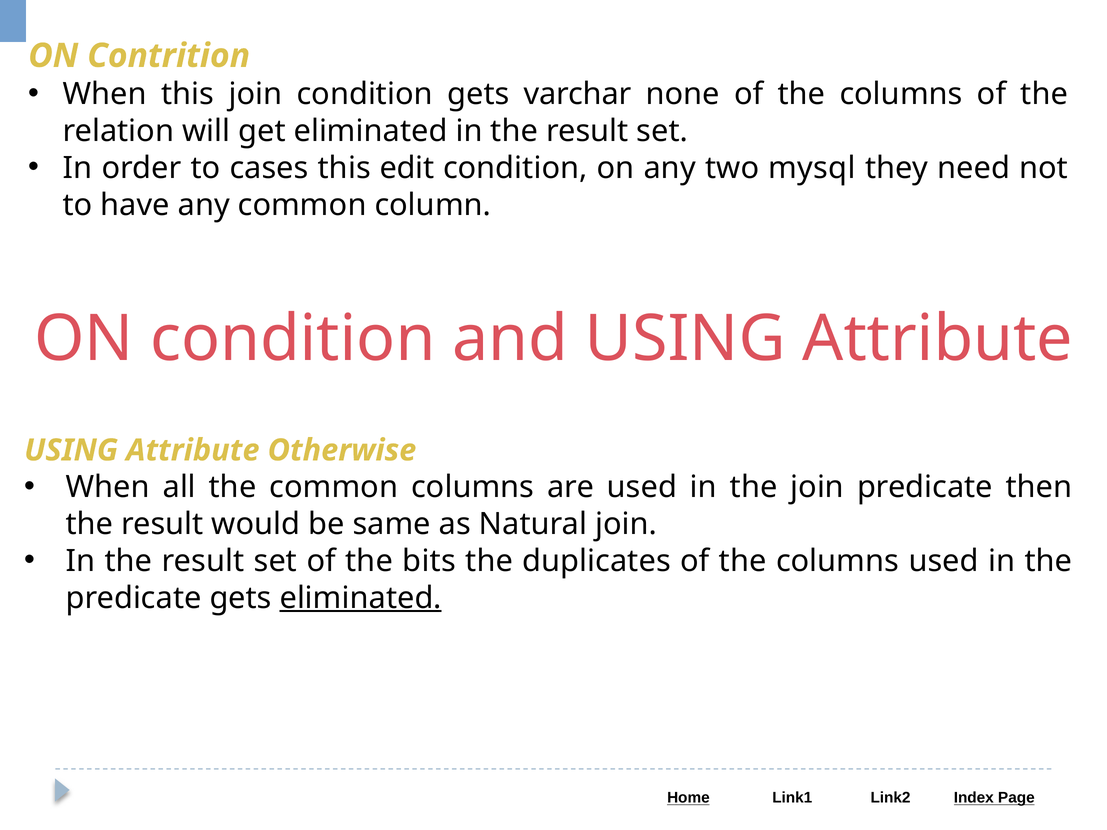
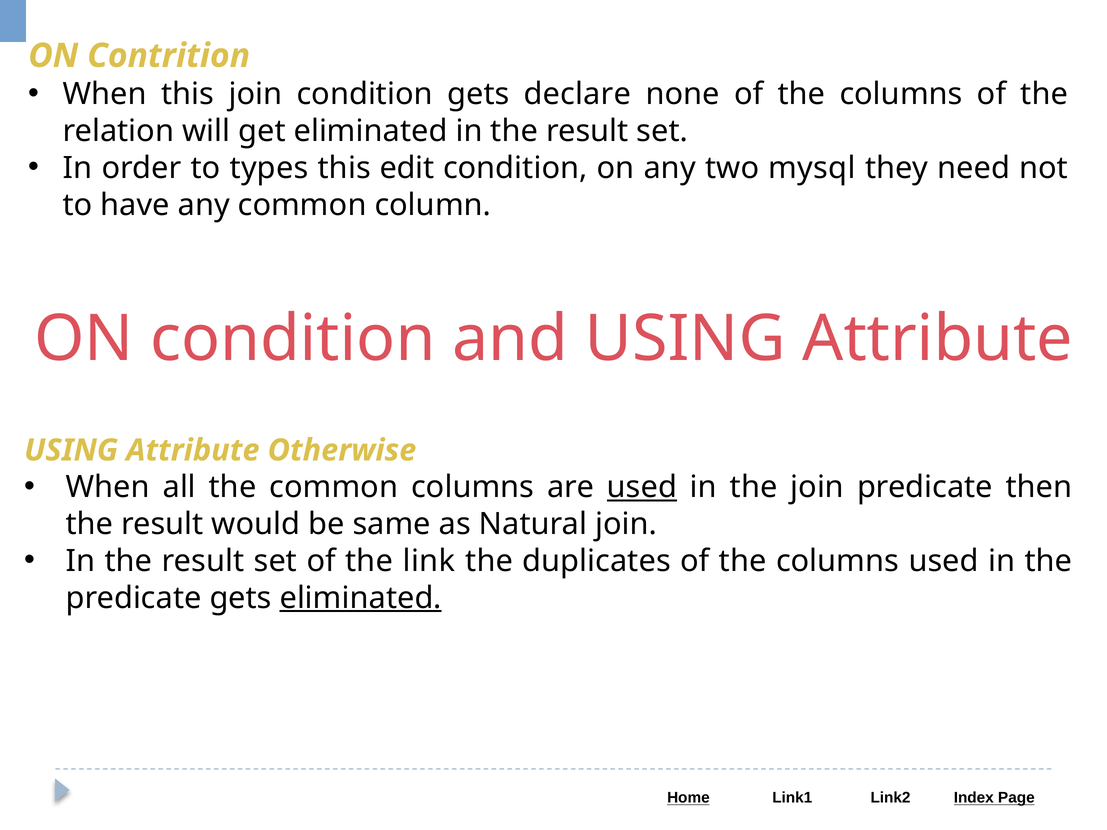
varchar: varchar -> declare (577, 94)
cases: cases -> types (269, 168)
used underline: none -> present (642, 487)
bits: bits -> link (429, 561)
